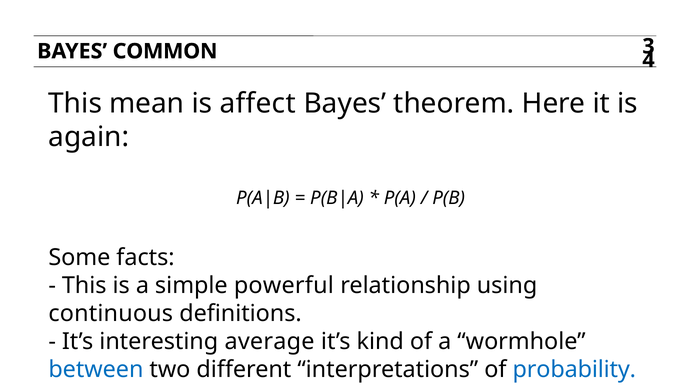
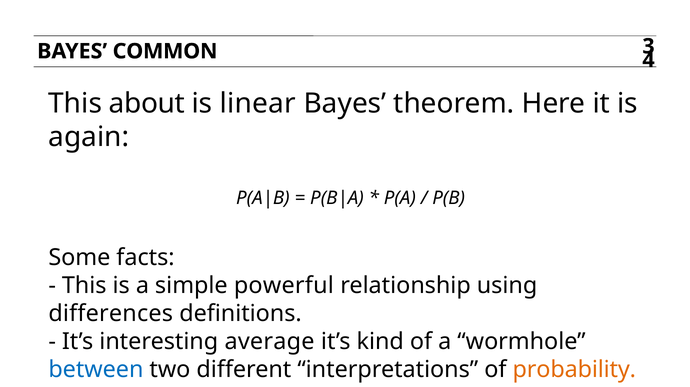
mean: mean -> about (147, 104)
affect: affect -> linear (258, 104)
continuous: continuous -> differences (111, 314)
probability colour: blue -> orange (574, 370)
